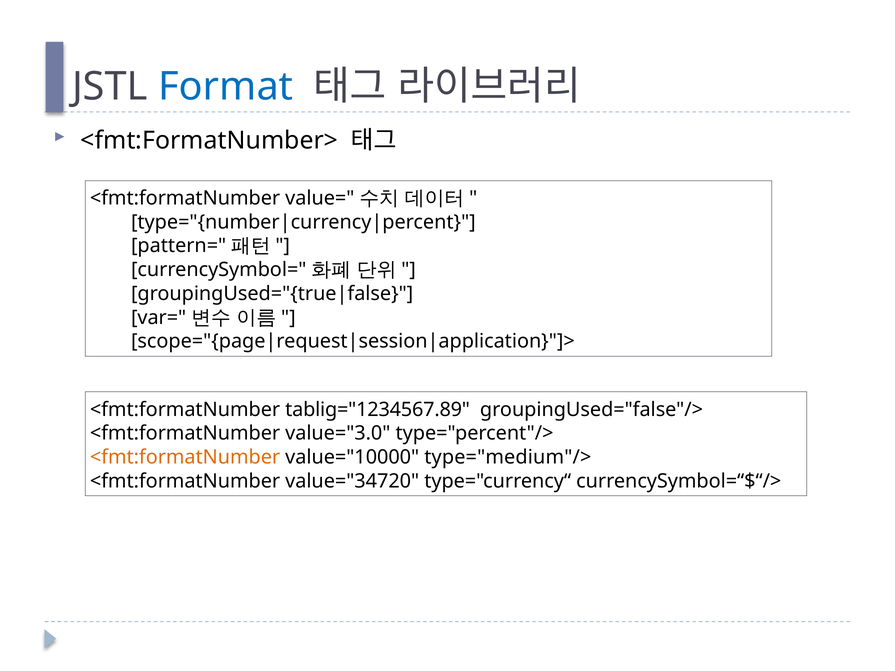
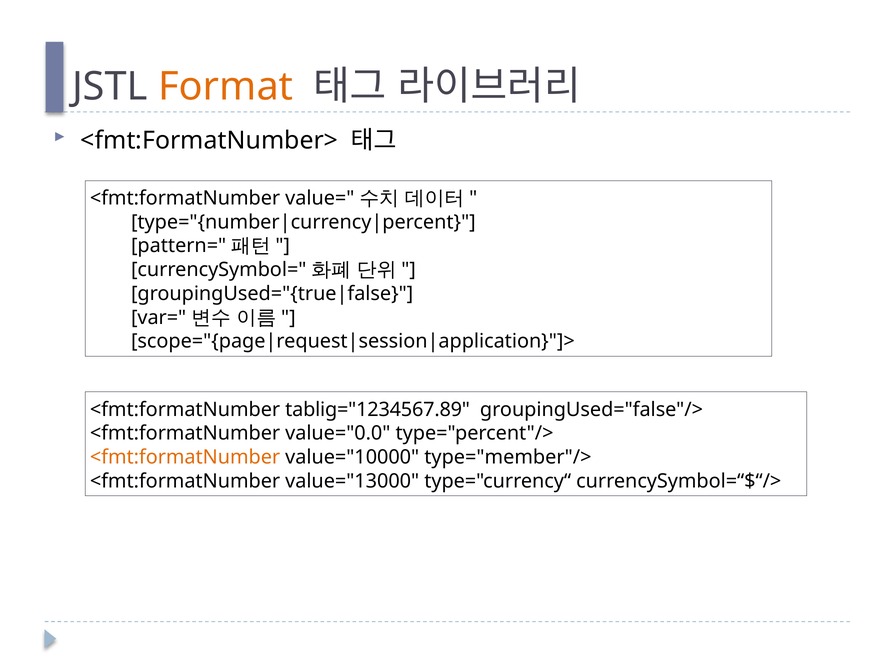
Format colour: blue -> orange (226, 87)
value="3.0: value="3.0 -> value="0.0 (338, 434)
type="medium"/>: type="medium"/> -> type="member"/> (508, 457)
value="34720: value="34720 -> value="13000 (352, 481)
